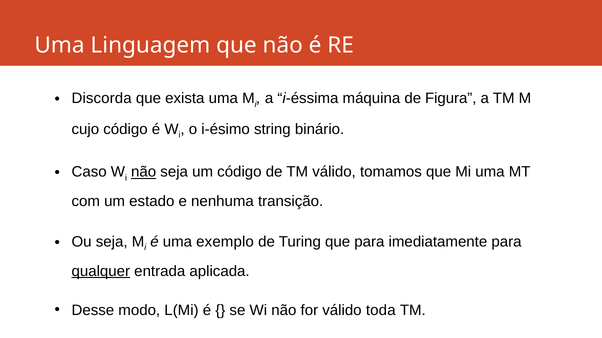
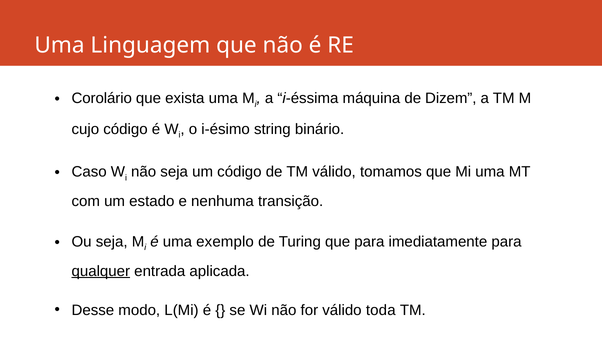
Discorda: Discorda -> Corolário (102, 99)
Figura: Figura -> Dizem (451, 99)
não underline: present -> none (144, 172)
